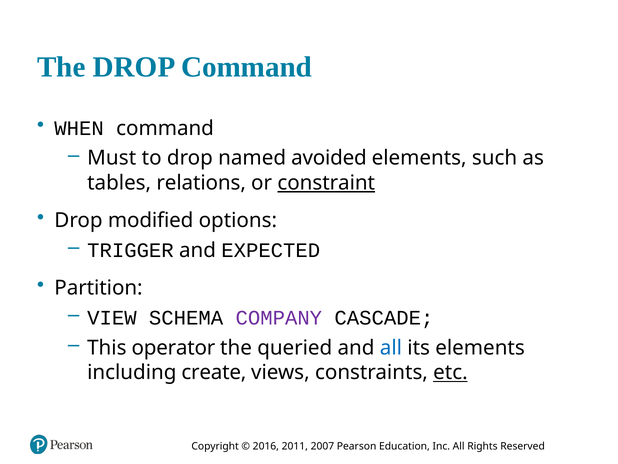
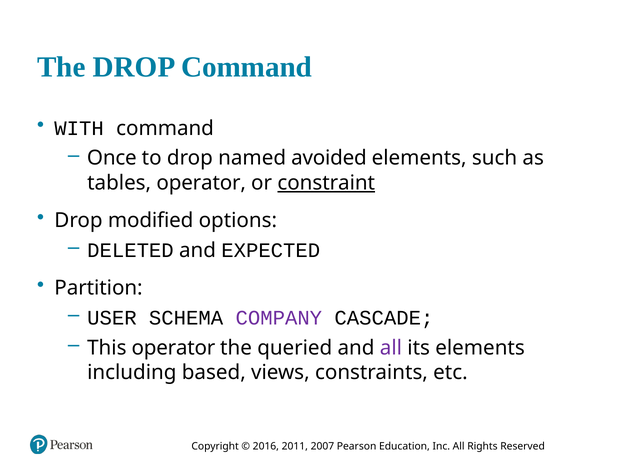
WHEN: WHEN -> WITH (79, 128)
Must: Must -> Once (112, 158)
tables relations: relations -> operator (201, 183)
TRIGGER: TRIGGER -> DELETED (130, 250)
VIEW: VIEW -> USER (112, 318)
all colour: blue -> purple (391, 348)
create: create -> based (214, 372)
etc underline: present -> none (450, 372)
